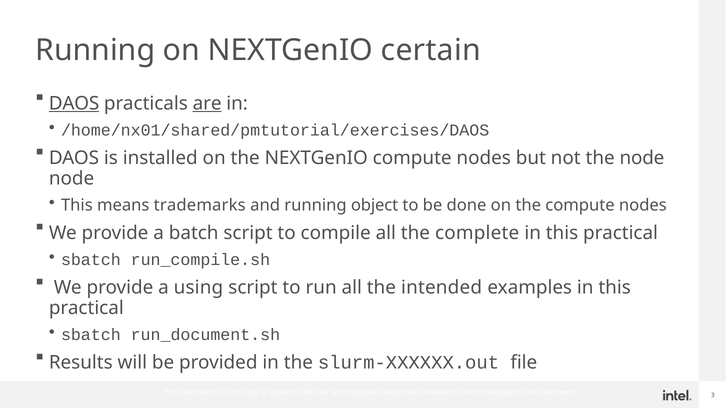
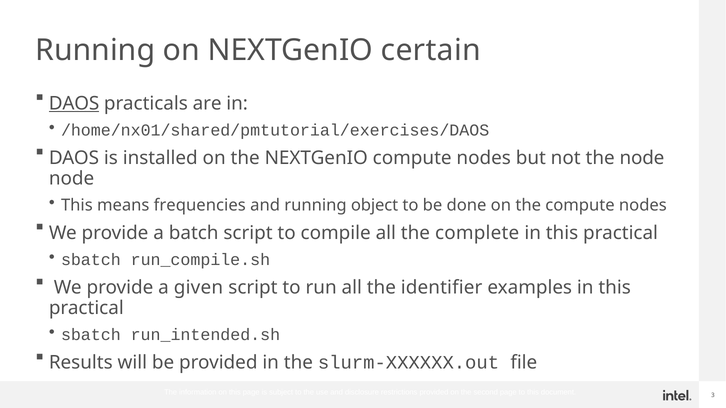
are underline: present -> none (207, 103)
trademarks: trademarks -> frequencies (200, 206)
using: using -> given (198, 288)
intended: intended -> identifier (442, 288)
run_document.sh: run_document.sh -> run_intended.sh (205, 335)
